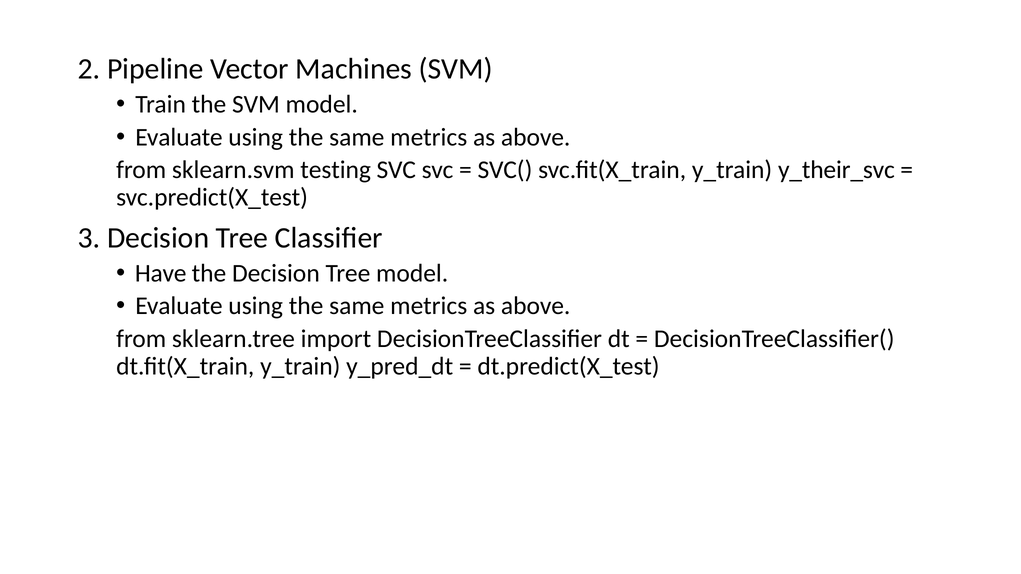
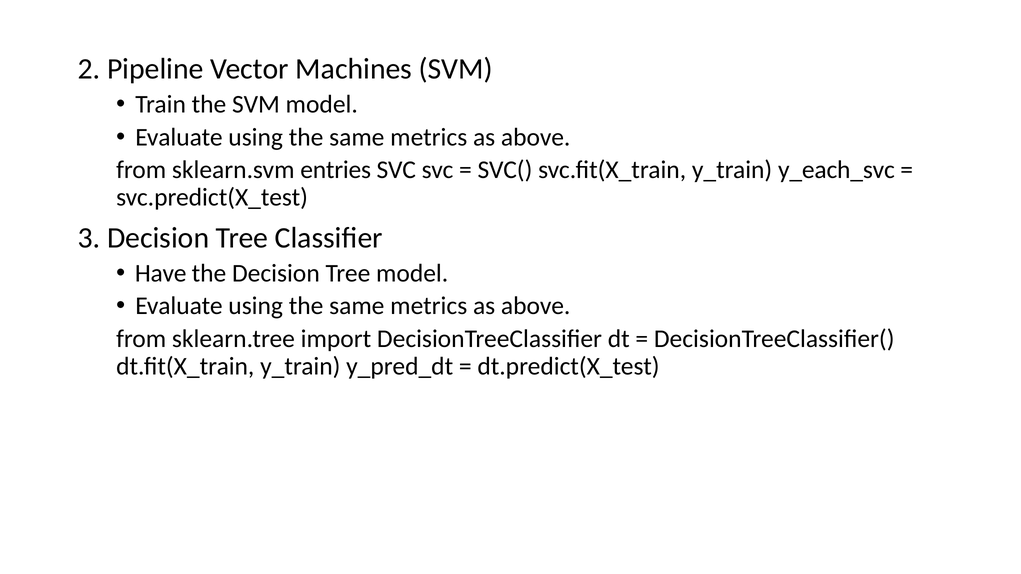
testing: testing -> entries (336, 170)
y_their_svc: y_their_svc -> y_each_svc (836, 170)
